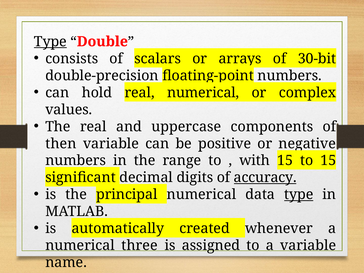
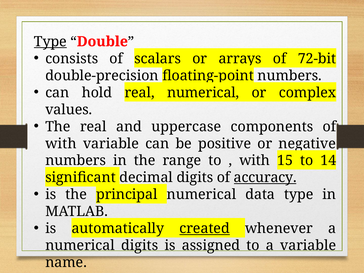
30-bit: 30-bit -> 72-bit (317, 59)
then: then -> with (61, 144)
to 15: 15 -> 14 (328, 161)
type underline: present -> none (299, 195)
created underline: none -> present (205, 229)
numerical three: three -> digits (140, 246)
